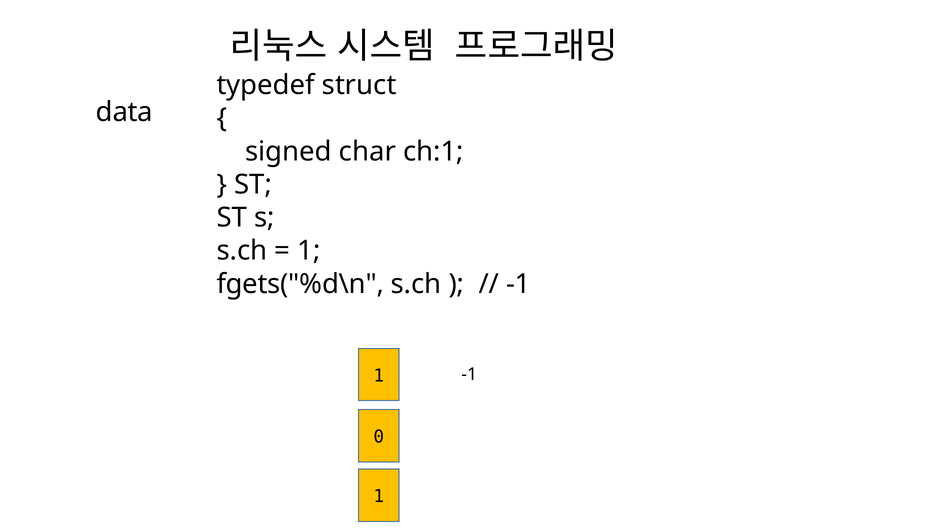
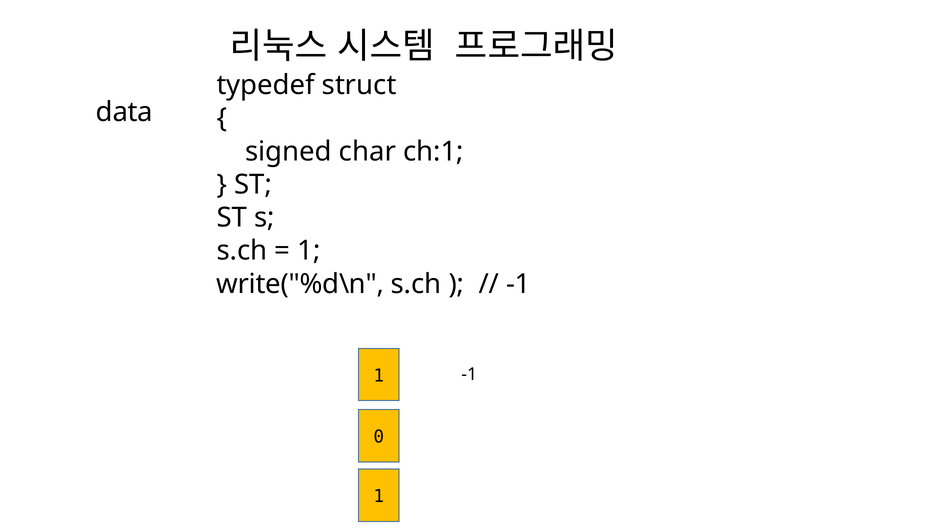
fgets("%d\n: fgets("%d\n -> write("%d\n (300, 284)
